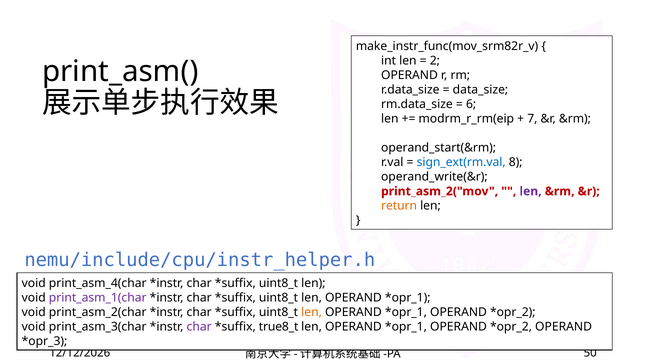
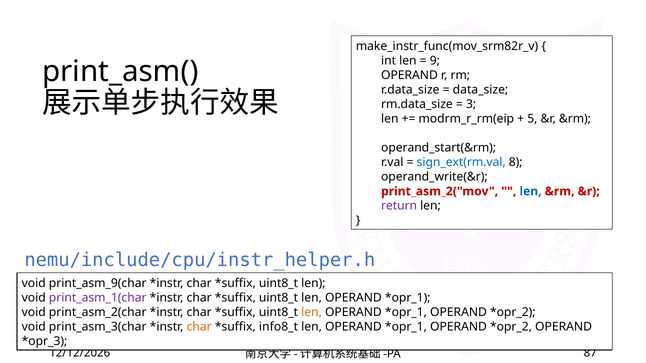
2: 2 -> 9 (435, 61)
6: 6 -> 3 (471, 104)
7: 7 -> 5 (532, 119)
len colour: purple -> blue (531, 191)
return colour: orange -> purple (399, 206)
print_asm_4(char: print_asm_4(char -> print_asm_9(char (98, 283)
char colour: purple -> orange (199, 327)
true8_t: true8_t -> info8_t (279, 327)
50: 50 -> 87 (590, 353)
